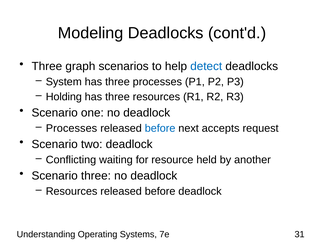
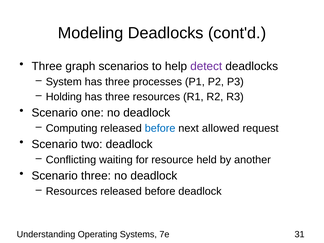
detect colour: blue -> purple (206, 66)
Processes: Processes -> Computing (72, 128)
accepts: accepts -> allowed (221, 128)
